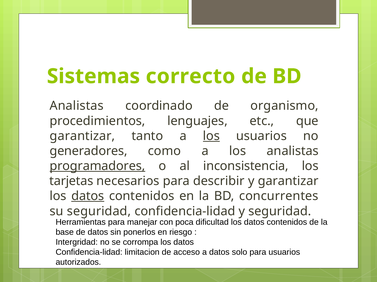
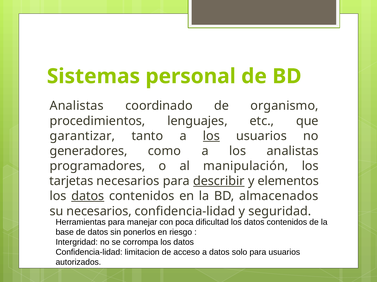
correcto: correcto -> personal (191, 76)
programadores underline: present -> none (97, 166)
inconsistencia: inconsistencia -> manipulación (246, 166)
describir underline: none -> present (219, 182)
y garantizar: garantizar -> elementos (288, 182)
concurrentes: concurrentes -> almacenados (279, 197)
su seguridad: seguridad -> necesarios (99, 212)
